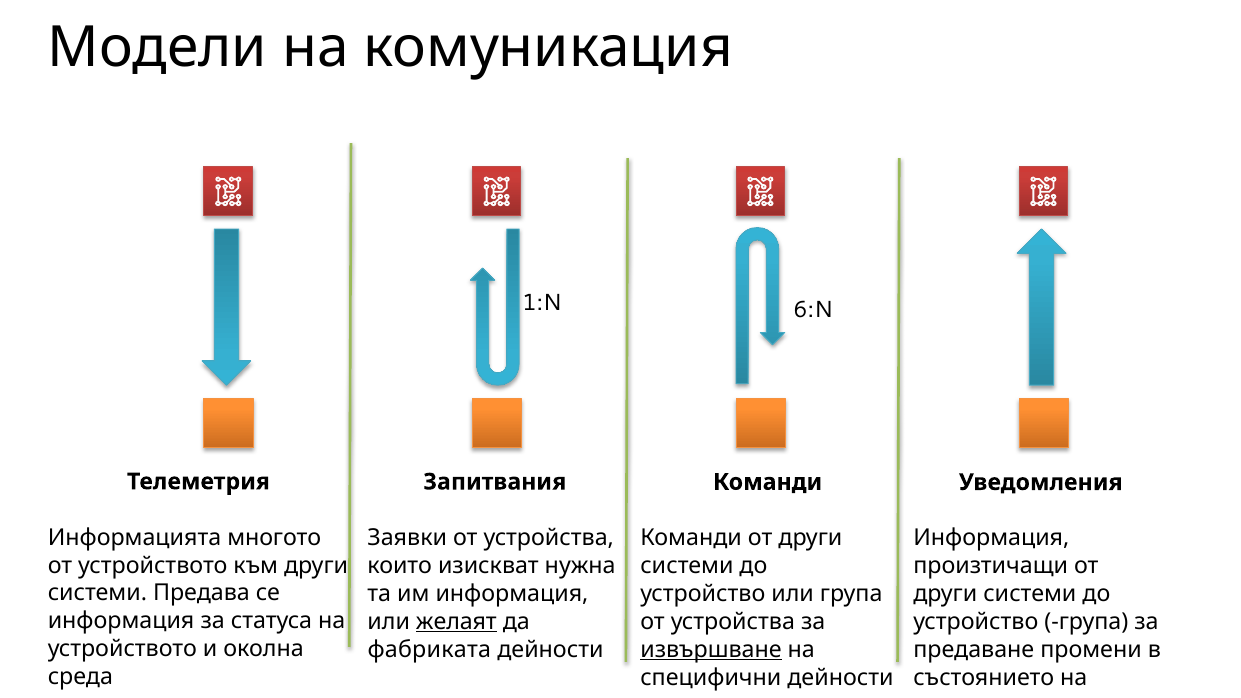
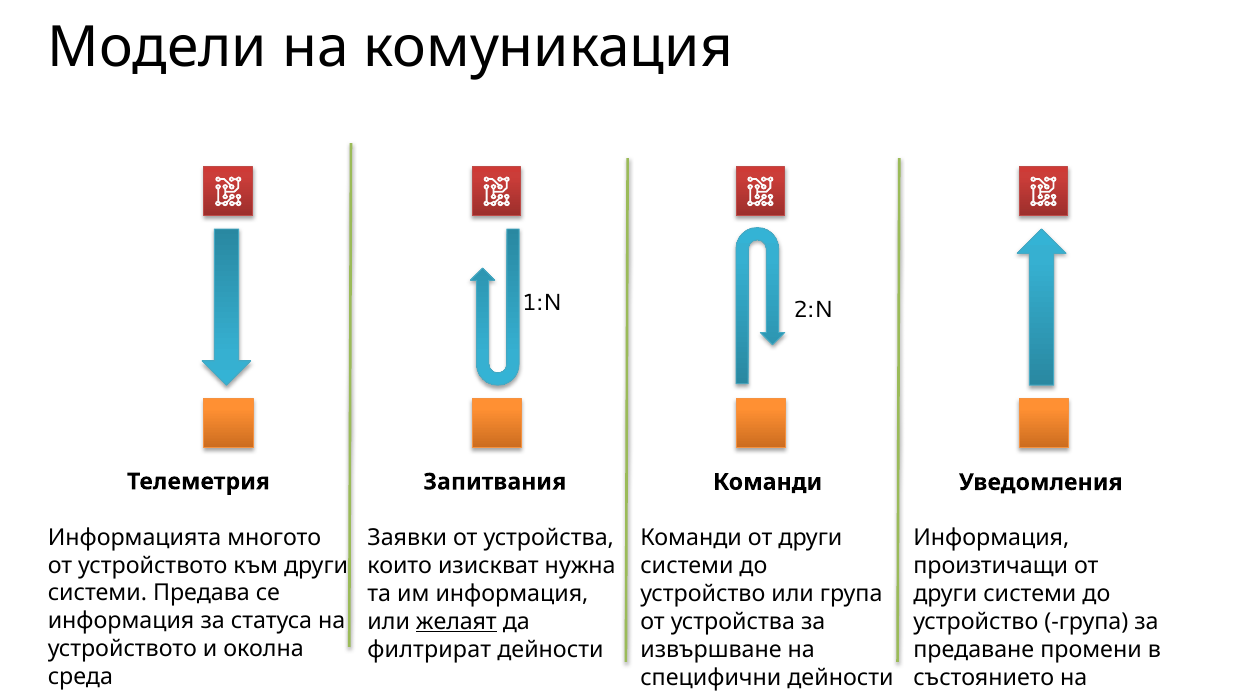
6:N: 6:N -> 2:N (813, 310)
фабриката: фабриката -> филтрират (429, 649)
извършване underline: present -> none (711, 650)
